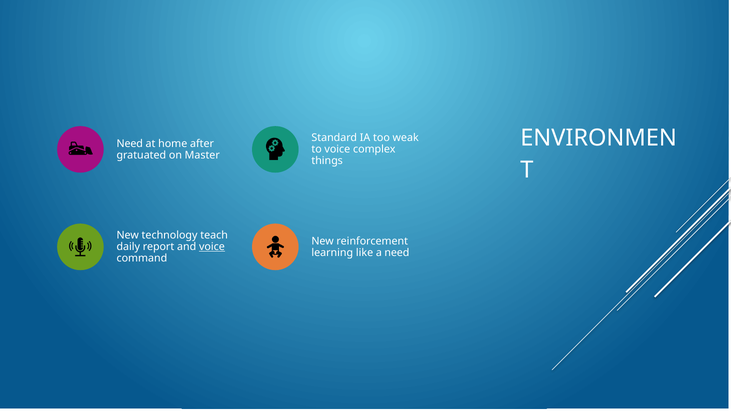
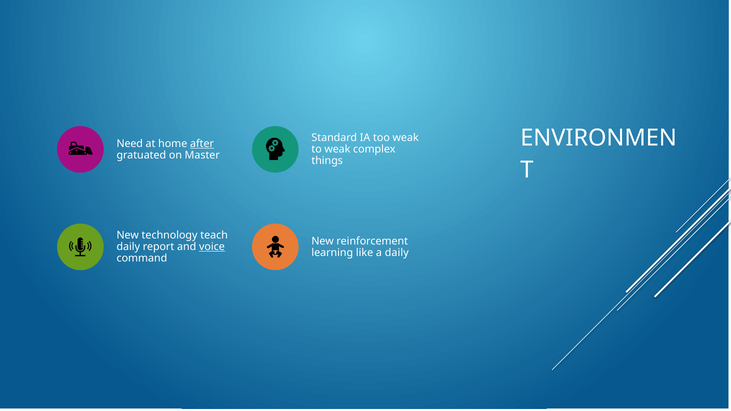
after underline: none -> present (202, 144)
to voice: voice -> weak (337, 149)
a need: need -> daily (397, 253)
